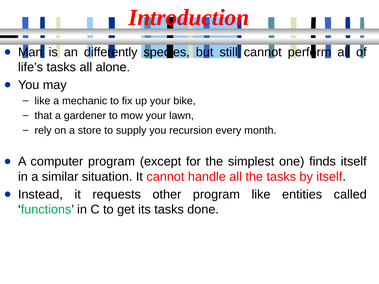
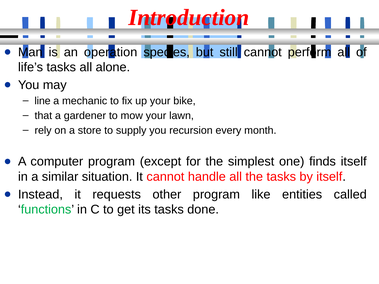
differently: differently -> operation (111, 52)
like: like -> line (43, 101)
